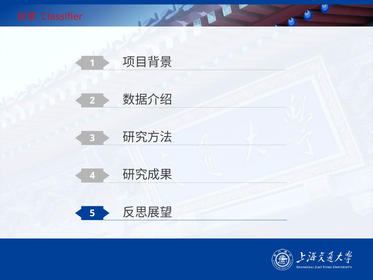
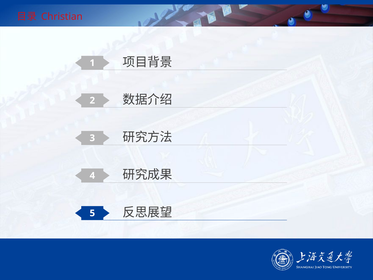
Classifier: Classifier -> Christian (62, 17)
